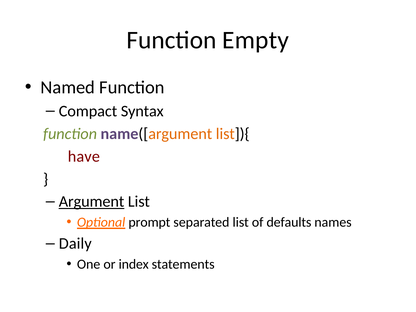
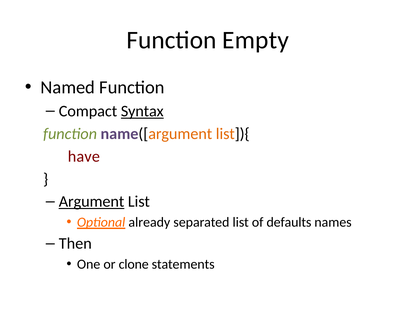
Syntax underline: none -> present (142, 111)
prompt: prompt -> already (149, 222)
Daily: Daily -> Then (75, 244)
index: index -> clone (134, 264)
